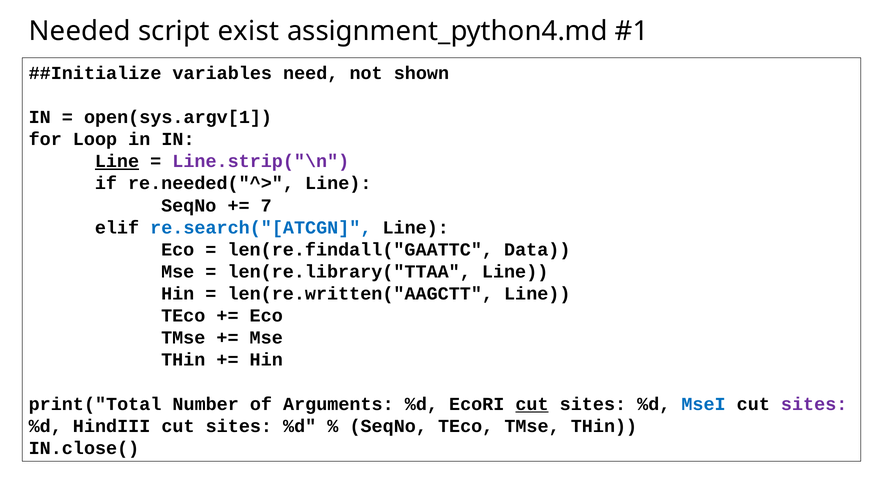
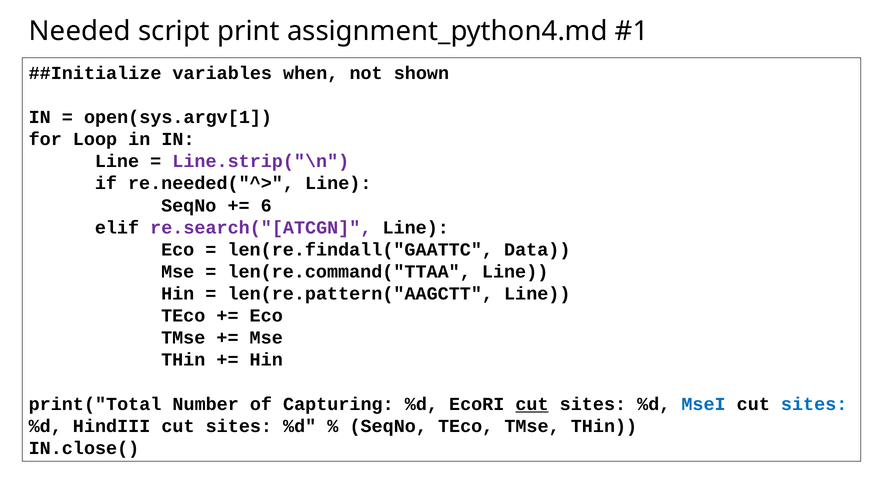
exist: exist -> print (248, 31)
need: need -> when (311, 73)
Line underline: present -> none (117, 162)
7: 7 -> 6 (266, 206)
re.search("[ATCGN colour: blue -> purple (261, 228)
len(re.library("TTAA: len(re.library("TTAA -> len(re.command("TTAA (349, 272)
len(re.written("AAGCTT: len(re.written("AAGCTT -> len(re.pattern("AAGCTT (360, 294)
Arguments: Arguments -> Capturing (338, 405)
sites colour: purple -> blue (814, 405)
